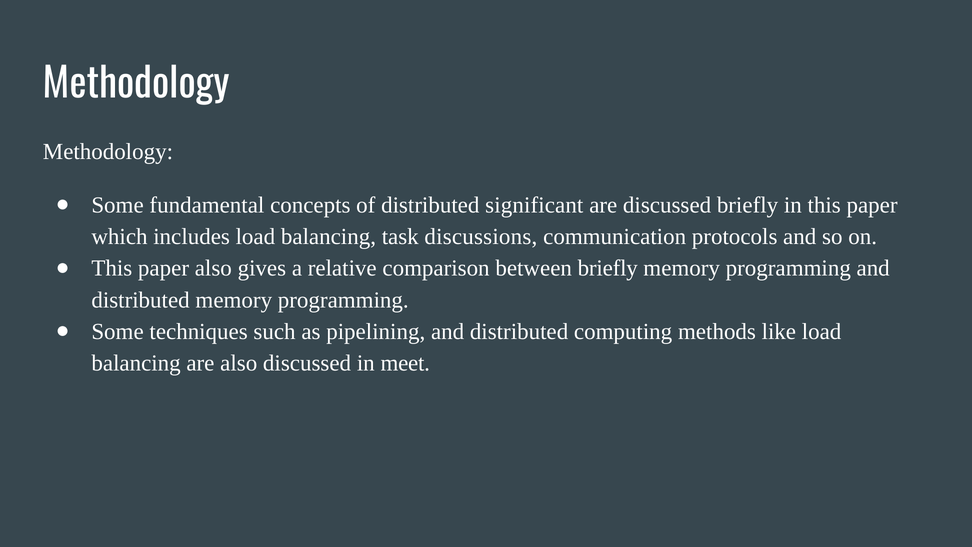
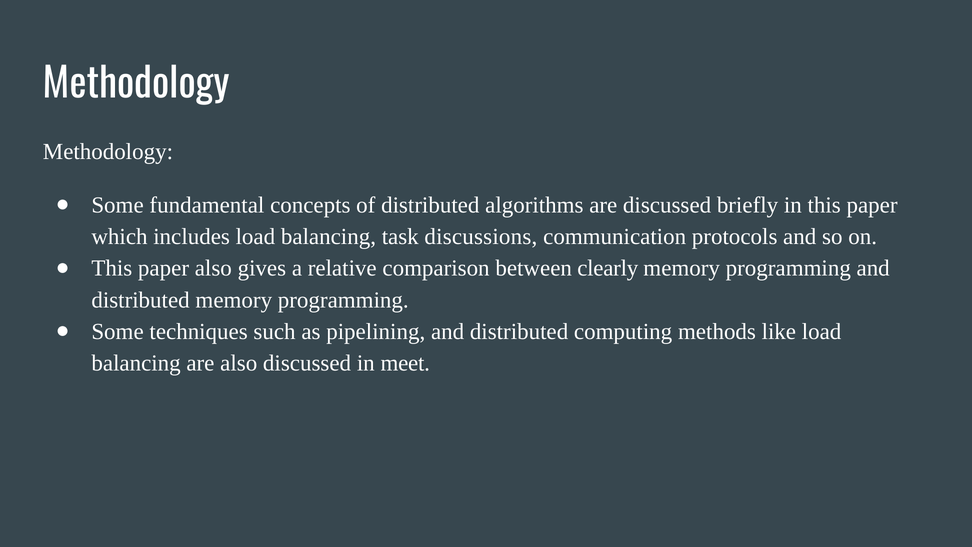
significant: significant -> algorithms (534, 205)
between briefly: briefly -> clearly (608, 268)
